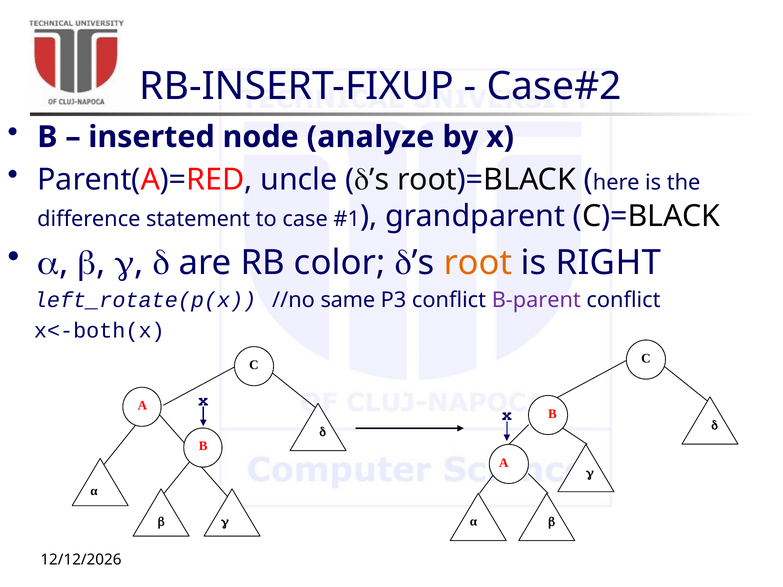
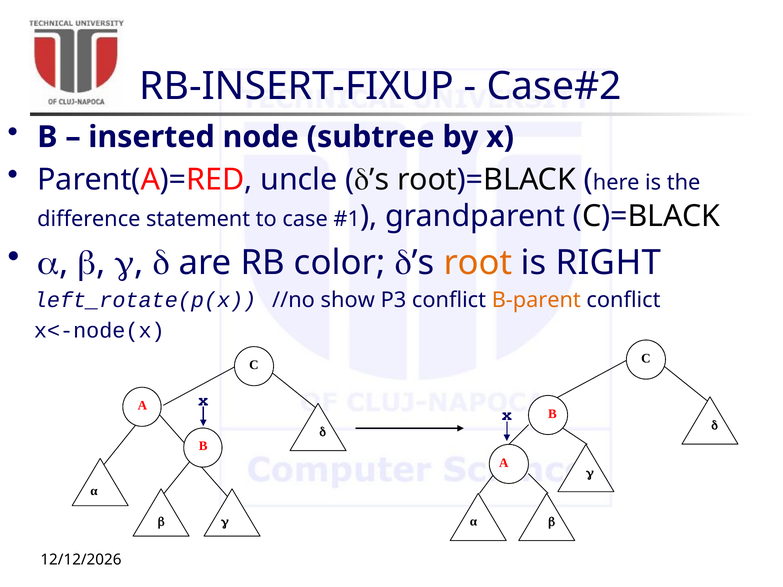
analyze: analyze -> subtree (371, 137)
same: same -> show (348, 300)
B-parent colour: purple -> orange (536, 300)
x<-both(x: x<-both(x -> x<-node(x (99, 331)
